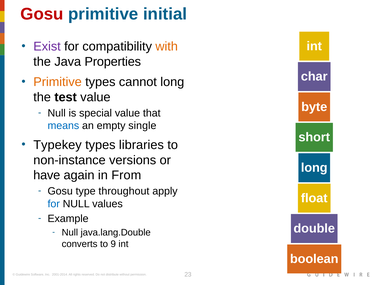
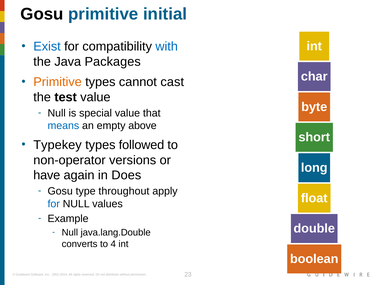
Gosu colour: red -> black (42, 14)
Exist colour: purple -> blue (47, 46)
with colour: orange -> blue (167, 46)
Properties: Properties -> Packages (113, 62)
cannot long: long -> cast (172, 82)
single: single -> above (142, 125)
libraries: libraries -> followed (141, 145)
non-instance: non-instance -> non-operator (69, 160)
From: From -> Does (126, 175)
9: 9 -> 4 (113, 243)
